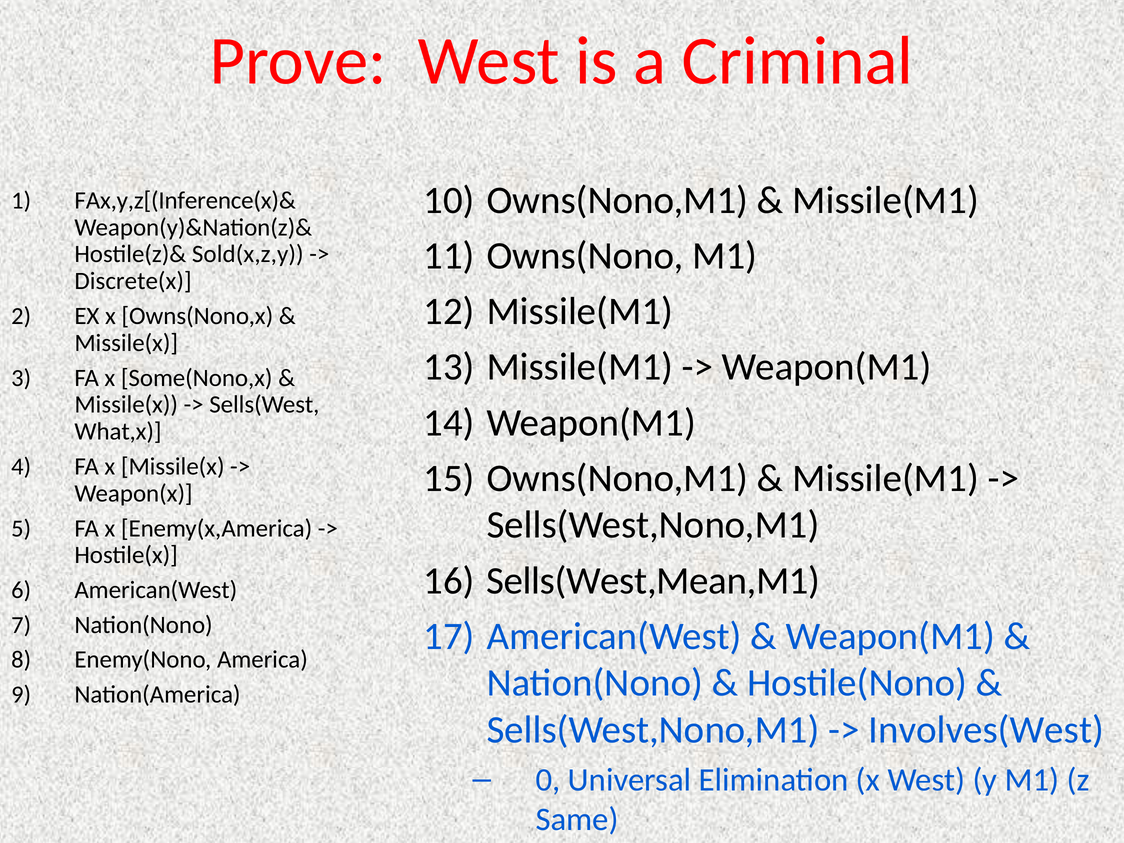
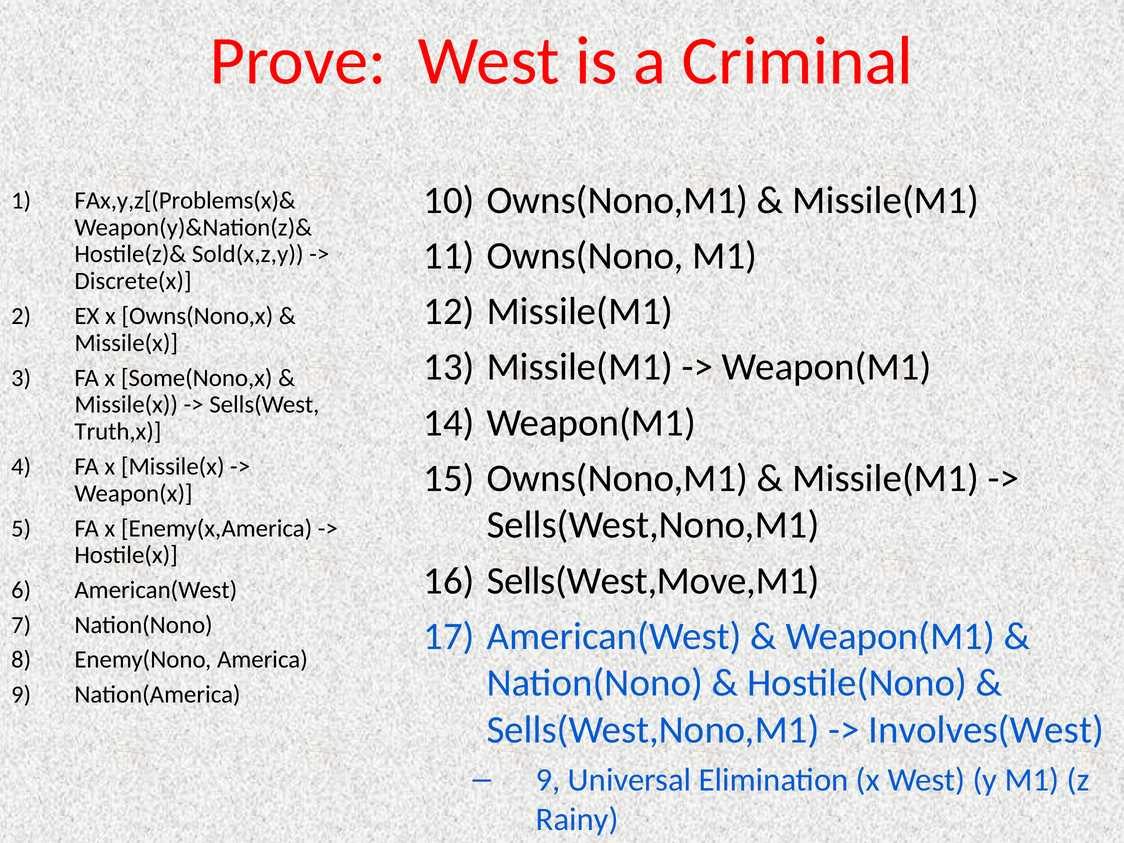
FAx,y,z[(Inference(x)&: FAx,y,z[(Inference(x)& -> FAx,y,z[(Problems(x)& (185, 200)
What,x: What,x -> Truth,x (118, 432)
Sells(West,Mean,M1: Sells(West,Mean,M1 -> Sells(West,Move,M1 (653, 581)
0: 0 -> 9 (548, 780)
Same: Same -> Rainy (577, 819)
